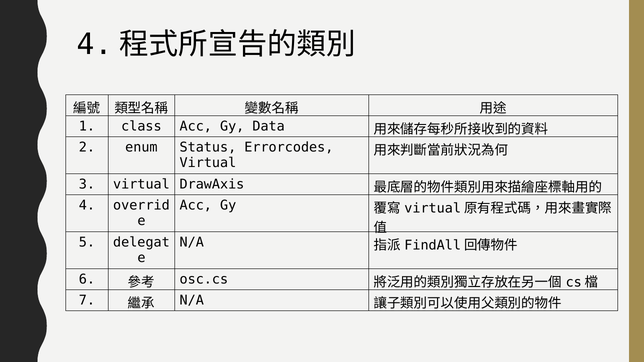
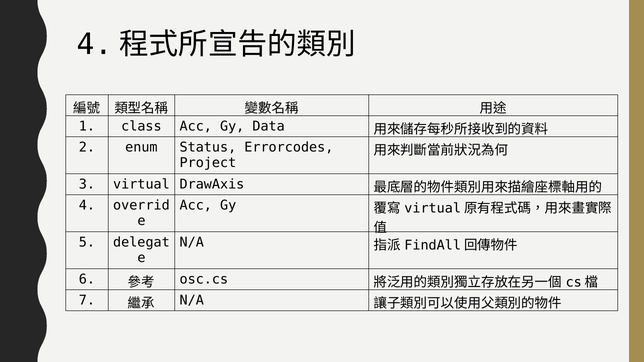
Virtual: Virtual -> Project (208, 163)
